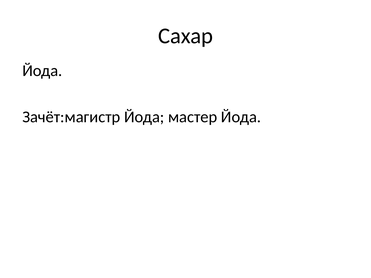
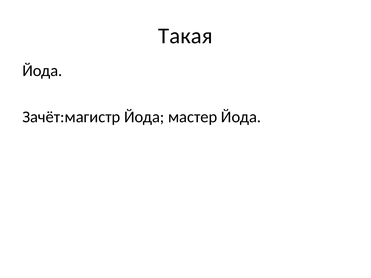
Сахар: Сахар -> Такая (185, 36)
